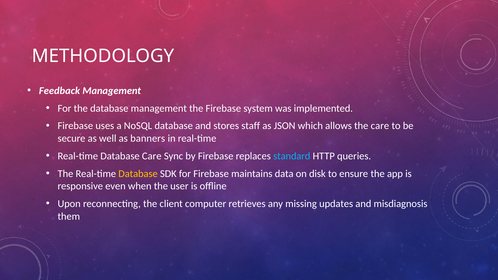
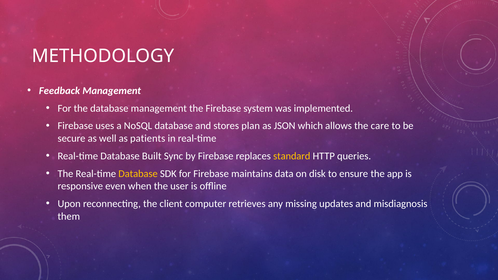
staff: staff -> plan (251, 126)
banners: banners -> patients (148, 138)
Database Care: Care -> Built (152, 156)
standard colour: light blue -> yellow (292, 156)
